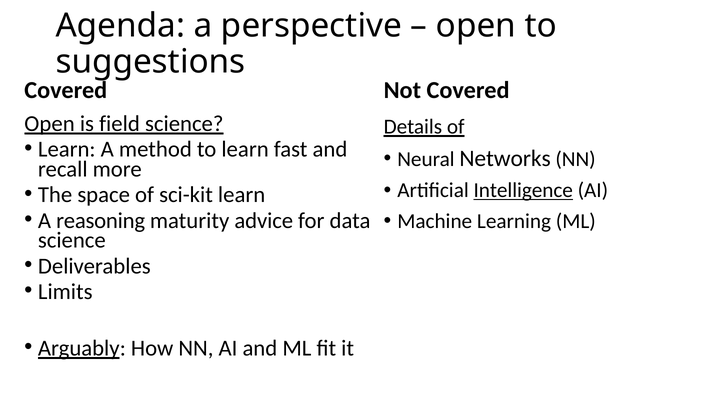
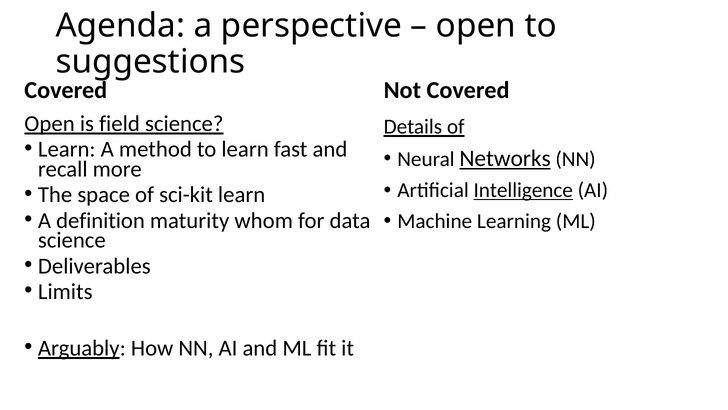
Networks underline: none -> present (505, 158)
reasoning: reasoning -> definition (101, 220)
advice: advice -> whom (264, 220)
